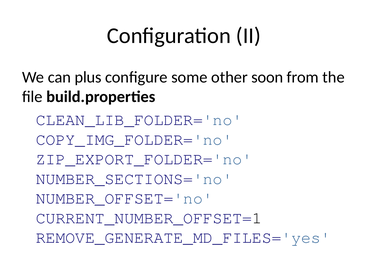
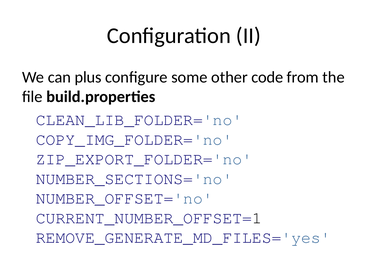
soon: soon -> code (267, 77)
